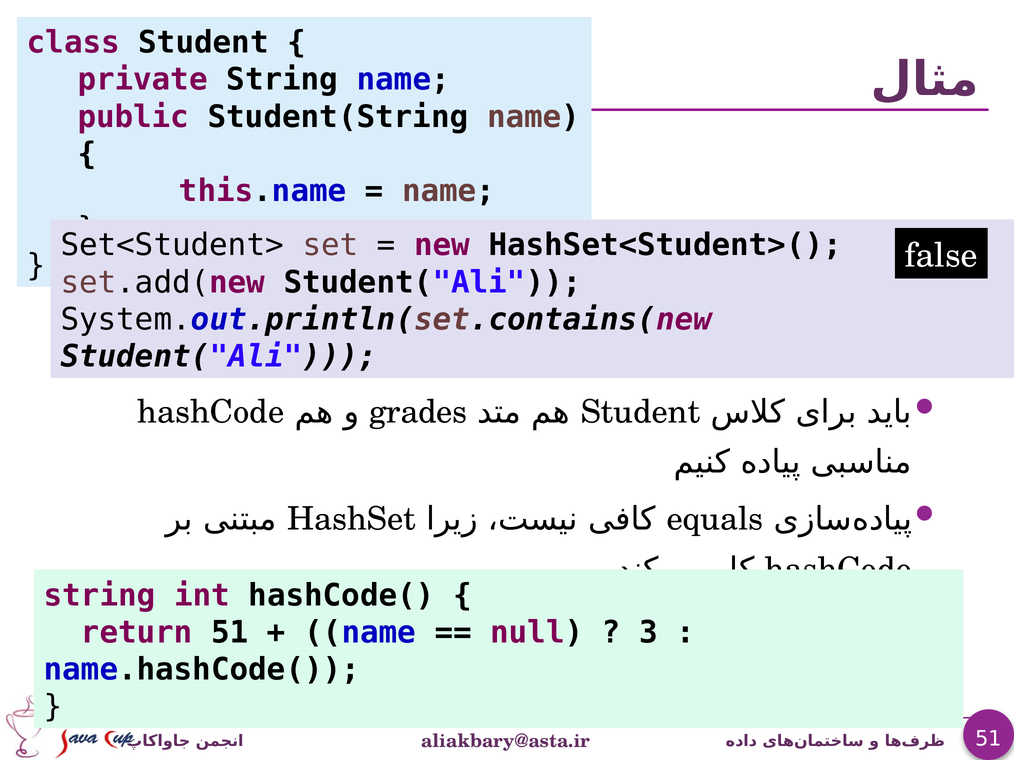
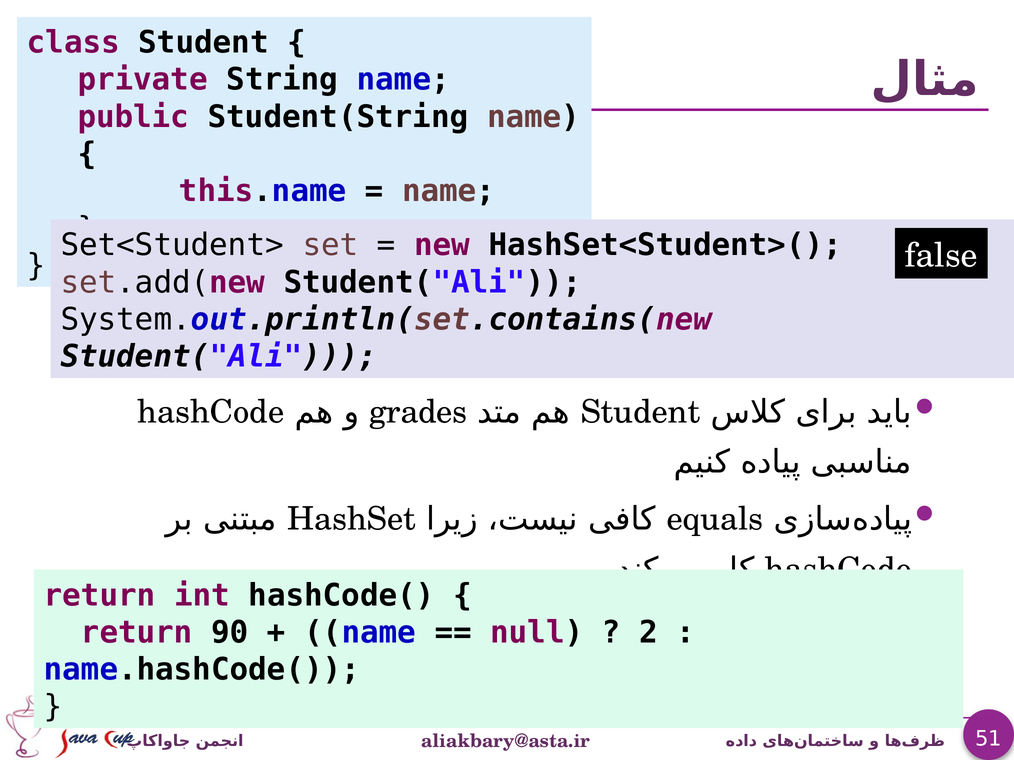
string: string -> return (100, 596)
return 51: 51 -> 90 (230, 633)
3: 3 -> 2 (648, 633)
